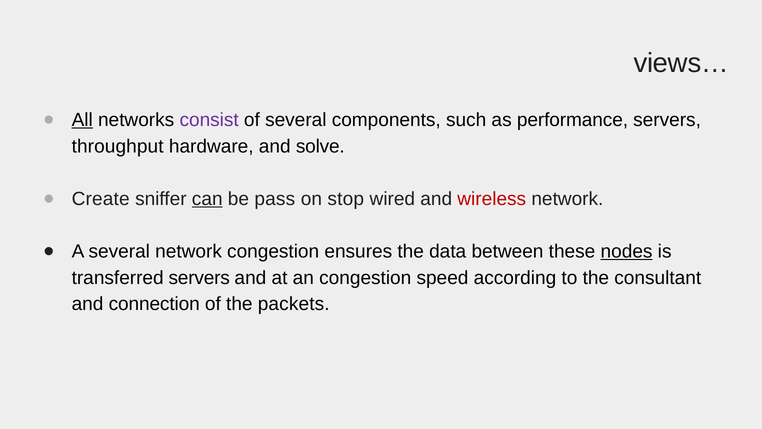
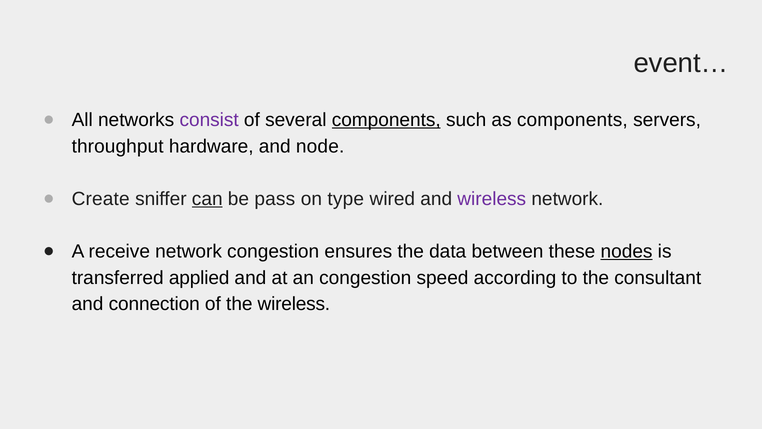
views…: views… -> event… (681, 63)
All underline: present -> none (82, 120)
components underline: none -> present (386, 120)
as performance: performance -> components (572, 120)
solve: solve -> node (320, 146)
stop: stop -> type (346, 199)
wireless colour: red -> purple (492, 199)
A several: several -> receive (119, 251)
transferred servers: servers -> applied (199, 278)
the packets: packets -> wireless (294, 304)
